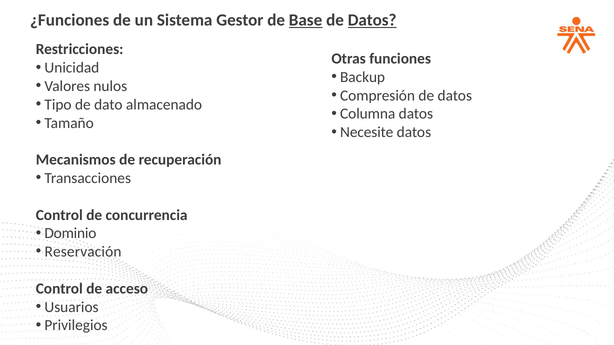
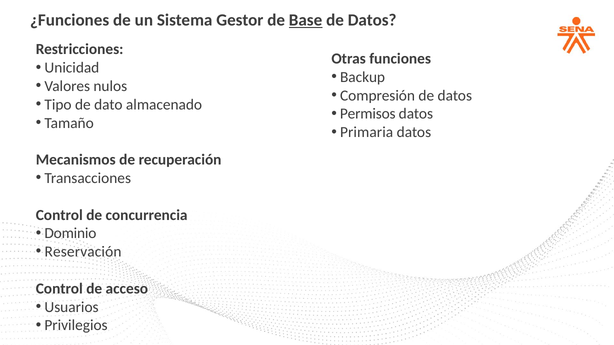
Datos underline: present -> none (372, 20)
Columna: Columna -> Permisos (368, 114)
Necesite: Necesite -> Primaria (367, 132)
